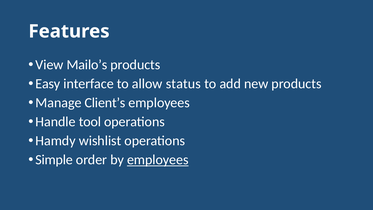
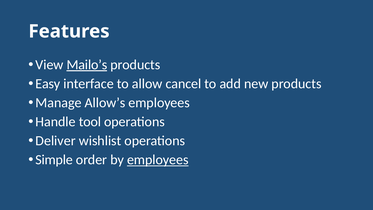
Mailo’s underline: none -> present (87, 65)
status: status -> cancel (183, 84)
Client’s: Client’s -> Allow’s (105, 103)
Hamdy: Hamdy -> Deliver (56, 141)
